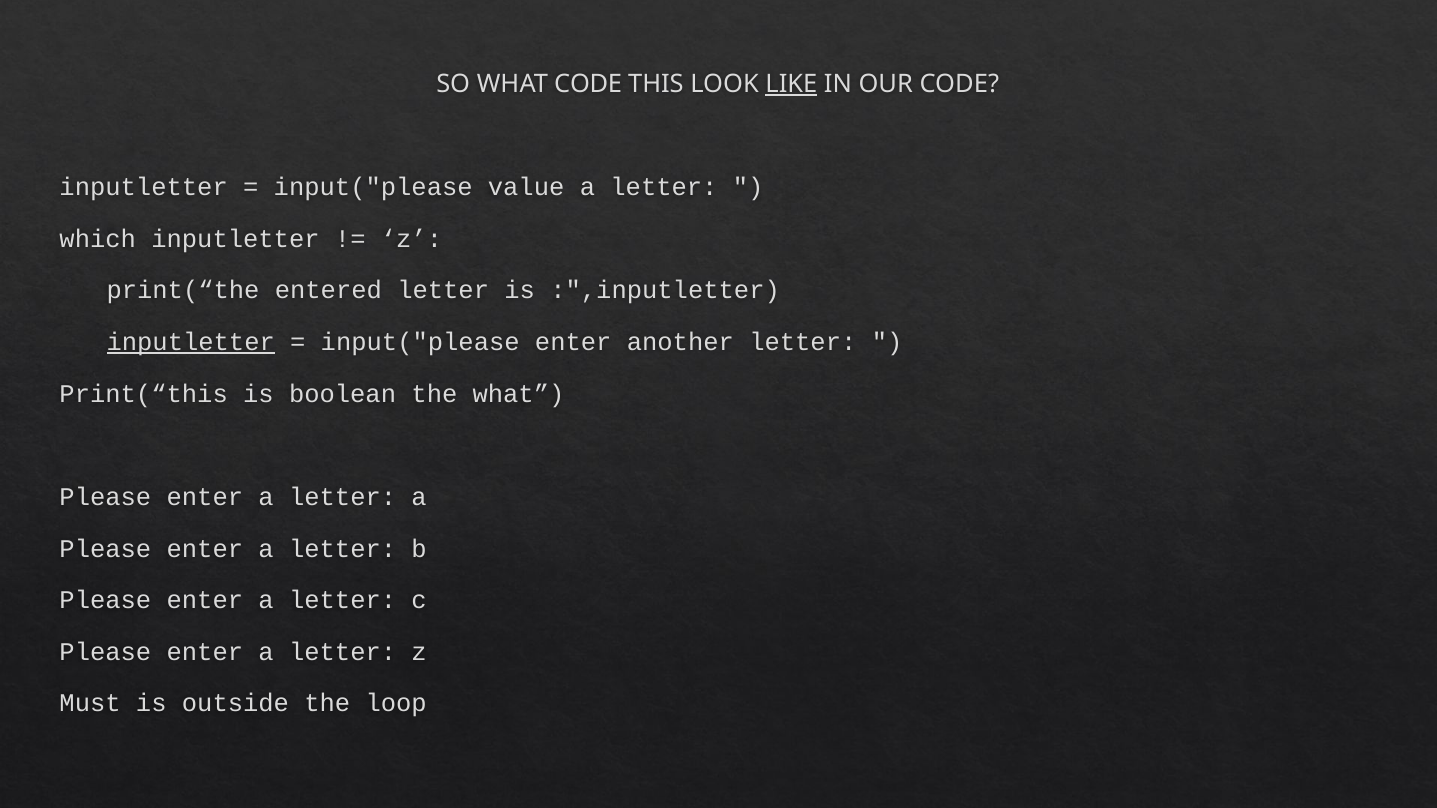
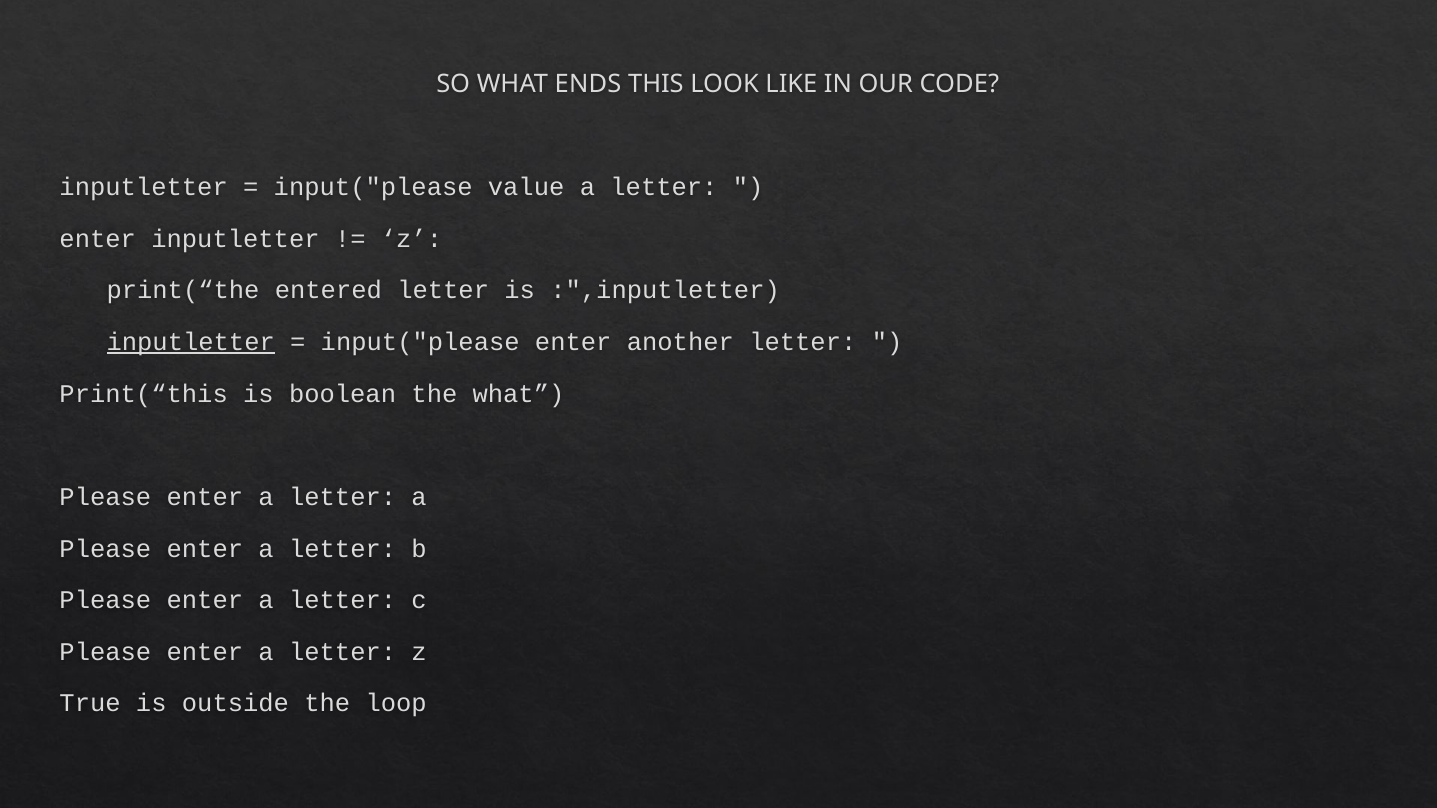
WHAT CODE: CODE -> ENDS (588, 84)
LIKE underline: present -> none (791, 84)
which: which -> enter (98, 239)
Must: Must -> True (90, 704)
